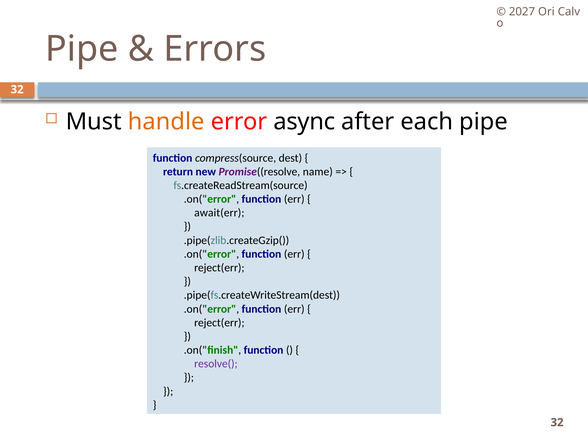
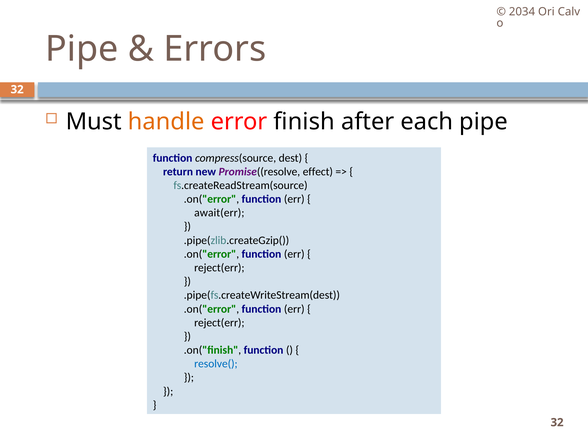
2027: 2027 -> 2034 (522, 12)
async: async -> finish (304, 122)
name: name -> effect (318, 172)
resolve( colour: purple -> blue (216, 364)
